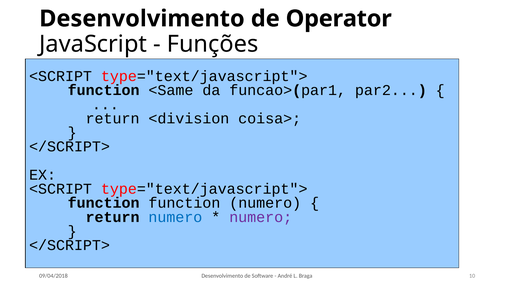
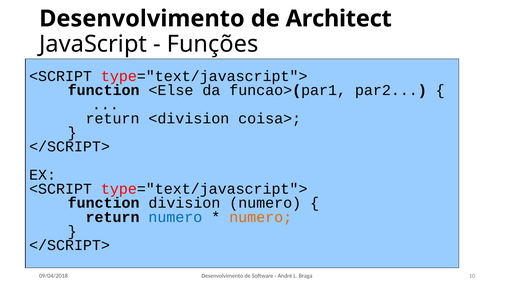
Operator: Operator -> Architect (339, 19)
<Same: <Same -> <Else (171, 90)
function function: function -> division (184, 203)
numero colour: purple -> orange (261, 217)
